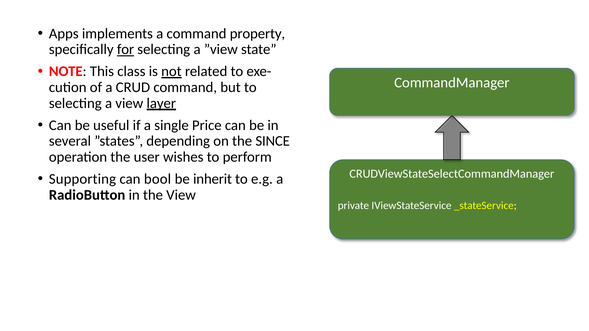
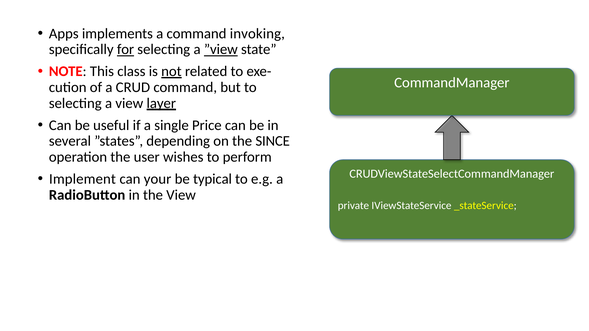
property: property -> invoking (257, 34)
”view underline: none -> present (221, 49)
Supporting: Supporting -> Implement (82, 179)
bool: bool -> your (158, 179)
inherit: inherit -> typical (213, 179)
